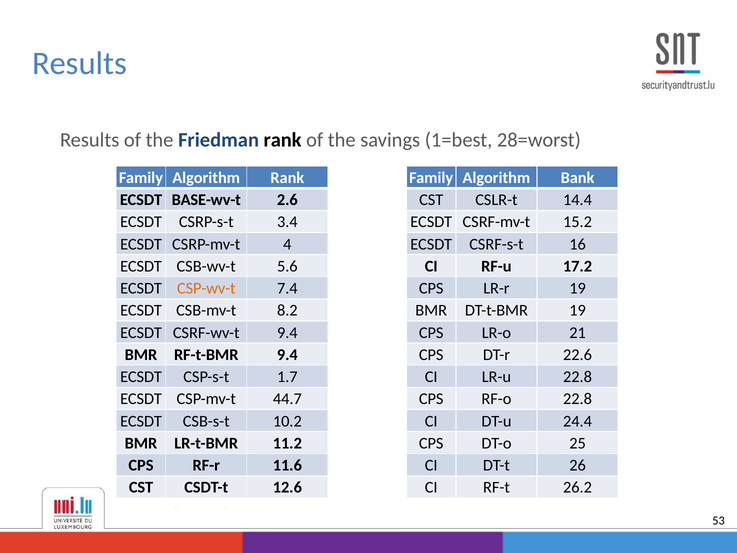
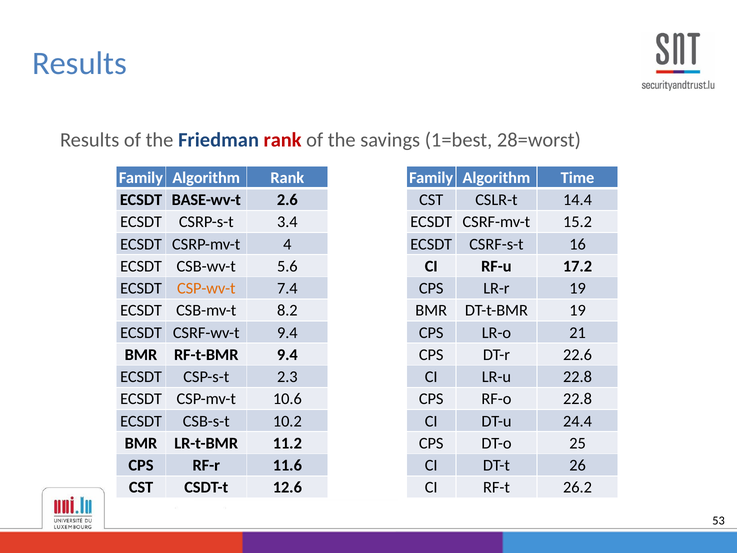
rank colour: black -> red (283, 140)
Bank: Bank -> Time (577, 178)
1.7: 1.7 -> 2.3 (287, 377)
44.7: 44.7 -> 10.6 (287, 399)
